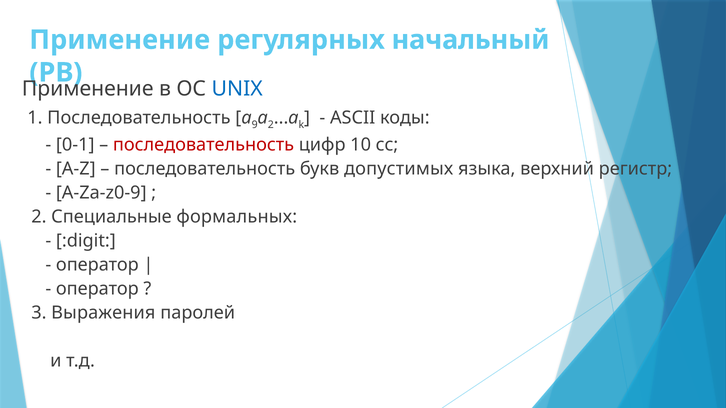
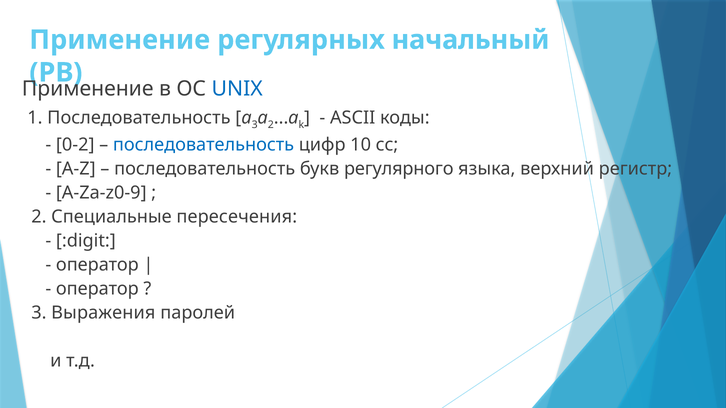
9: 9 -> 3 (255, 125)
0-1: 0-1 -> 0-2 (75, 145)
последовательность colour: red -> blue (204, 145)
допустимых: допустимых -> регулярного (399, 169)
формальных: формальных -> пересечения (237, 217)
